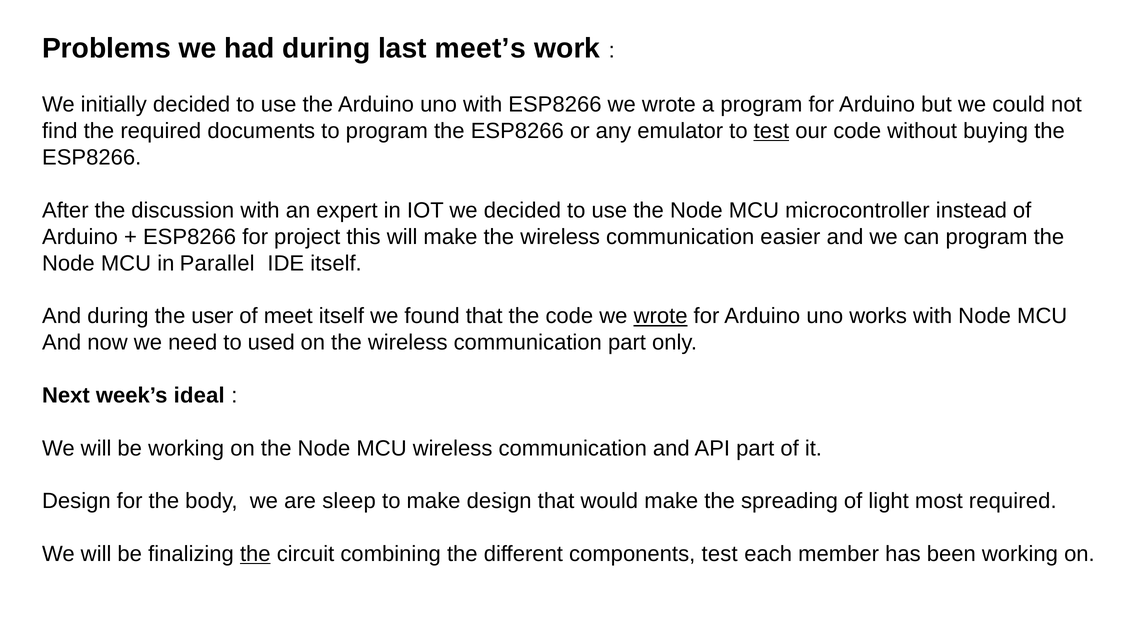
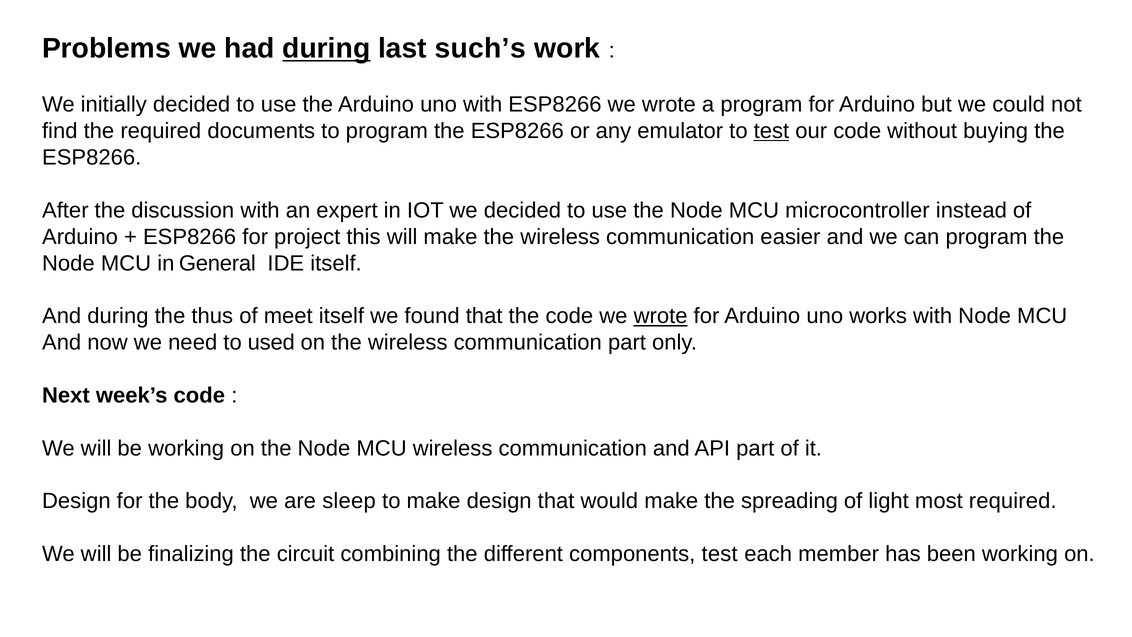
during underline: none -> present (326, 48)
meet’s: meet’s -> such’s (480, 48)
Parallel: Parallel -> General (217, 263)
user: user -> thus (212, 316)
week’s ideal: ideal -> code (199, 395)
the underline: present -> none (255, 554)
